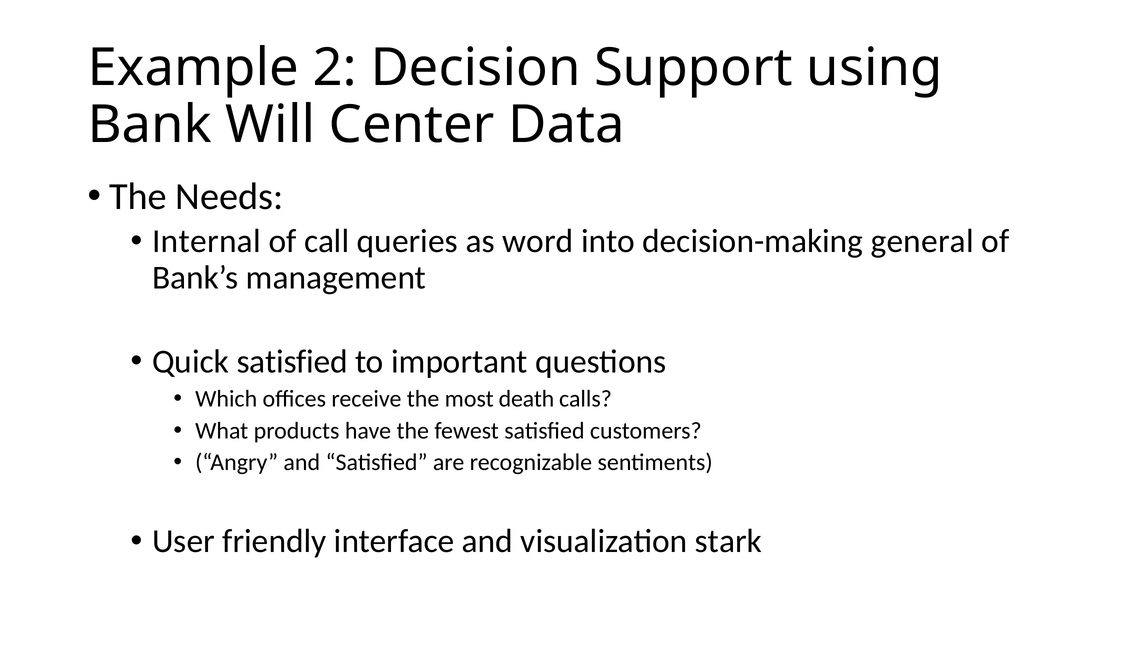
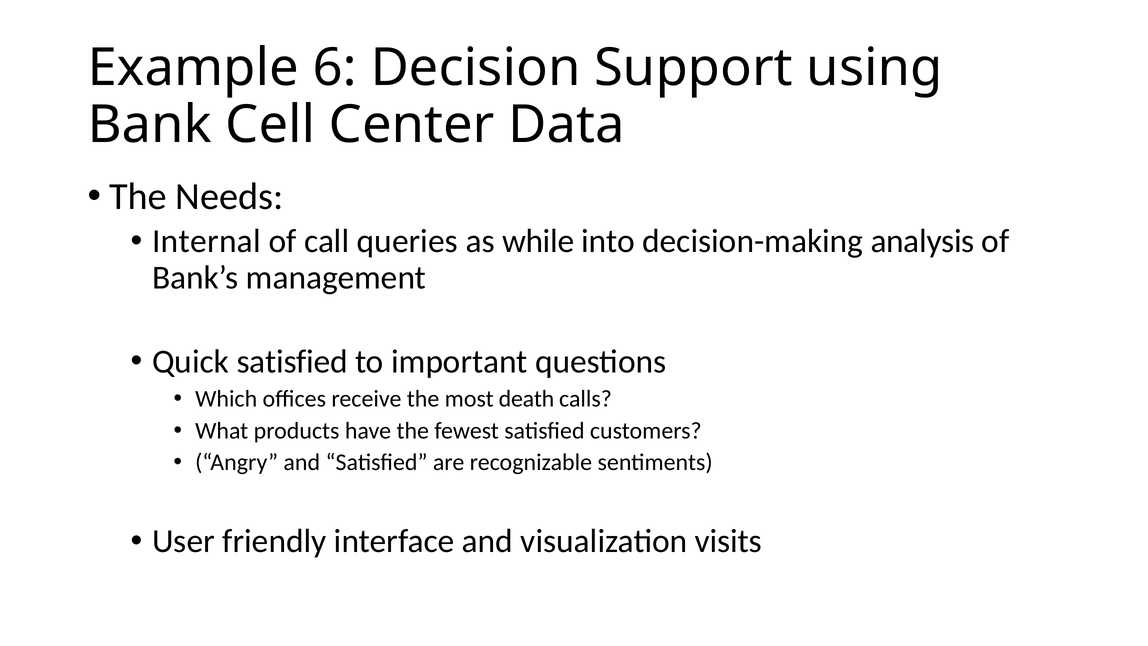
2: 2 -> 6 (335, 68)
Will: Will -> Cell (270, 125)
word: word -> while (538, 241)
general: general -> analysis (923, 241)
stark: stark -> visits (728, 541)
